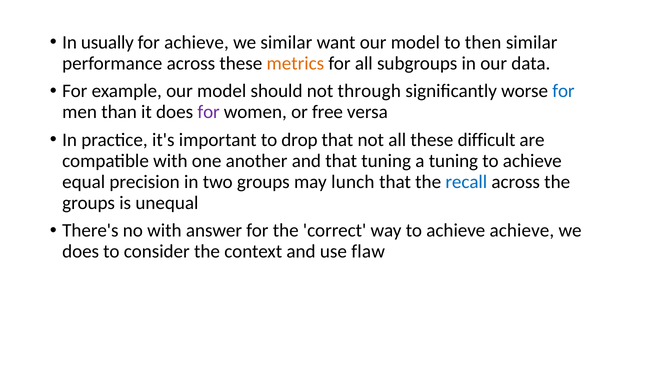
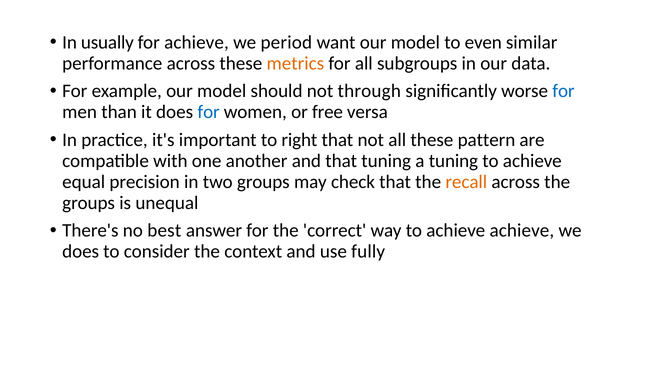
we similar: similar -> period (286, 42)
then: then -> even (483, 42)
for colour: purple -> blue (209, 112)
drop: drop -> right (299, 140)
difficult: difficult -> pattern (486, 140)
lunch: lunch -> check (353, 182)
recall colour: blue -> orange (466, 182)
no with: with -> best (164, 231)
flaw: flaw -> fully (368, 252)
